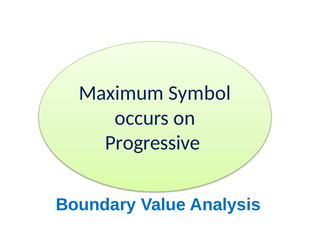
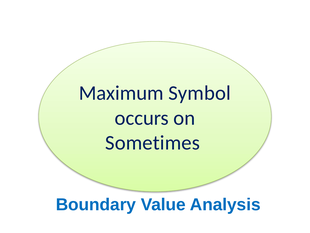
Progressive: Progressive -> Sometimes (153, 142)
